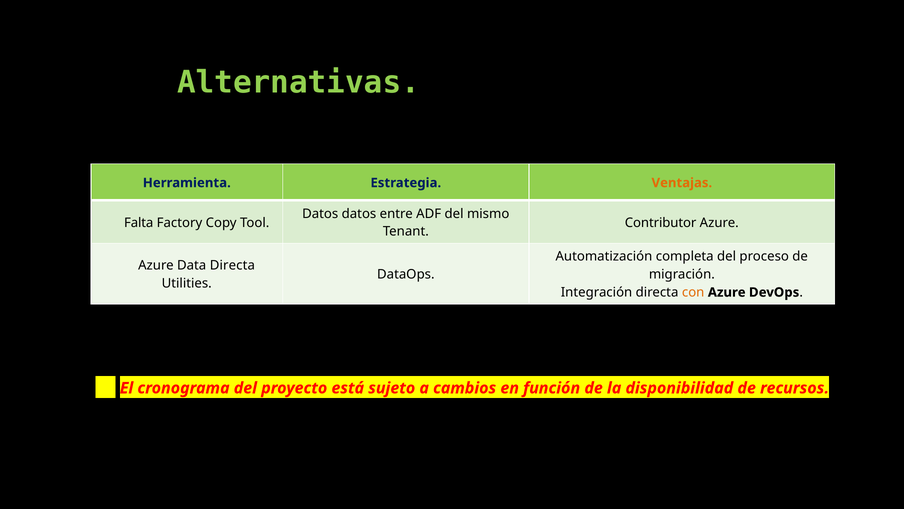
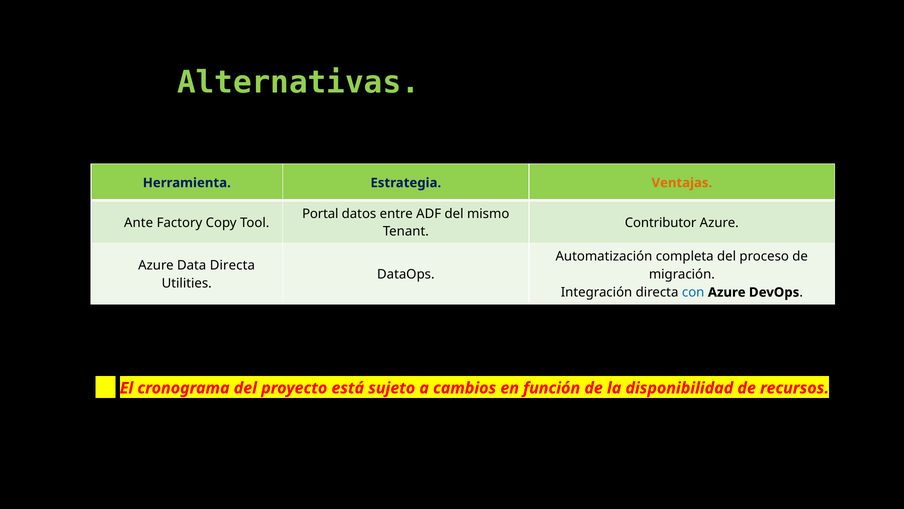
Datos: Datos -> Portal (320, 213)
Falta: Falta -> Ante (139, 222)
con colour: orange -> blue (693, 292)
